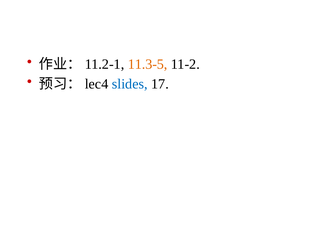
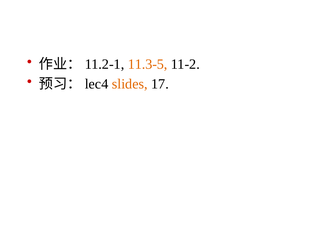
slides colour: blue -> orange (130, 84)
